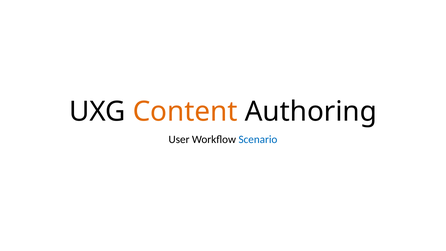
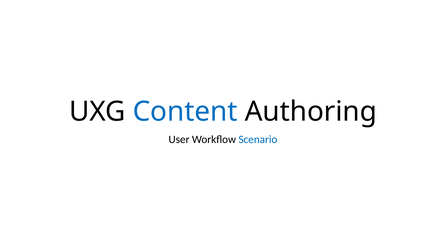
Content colour: orange -> blue (185, 111)
